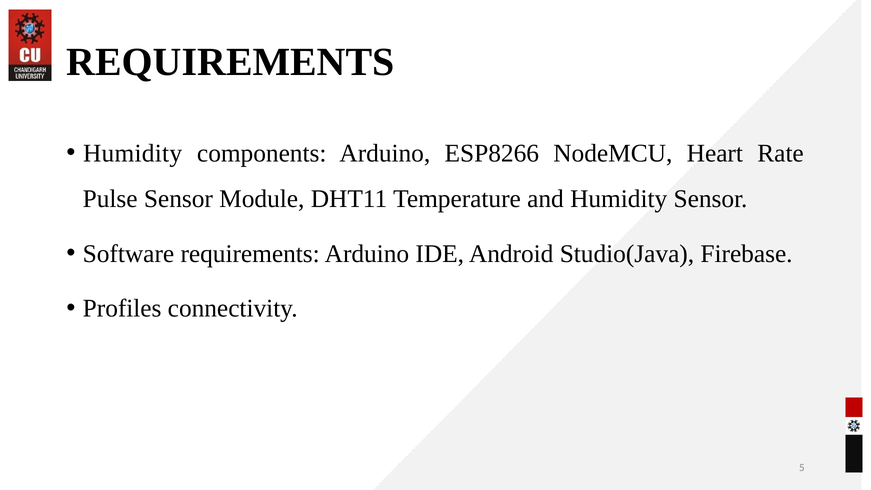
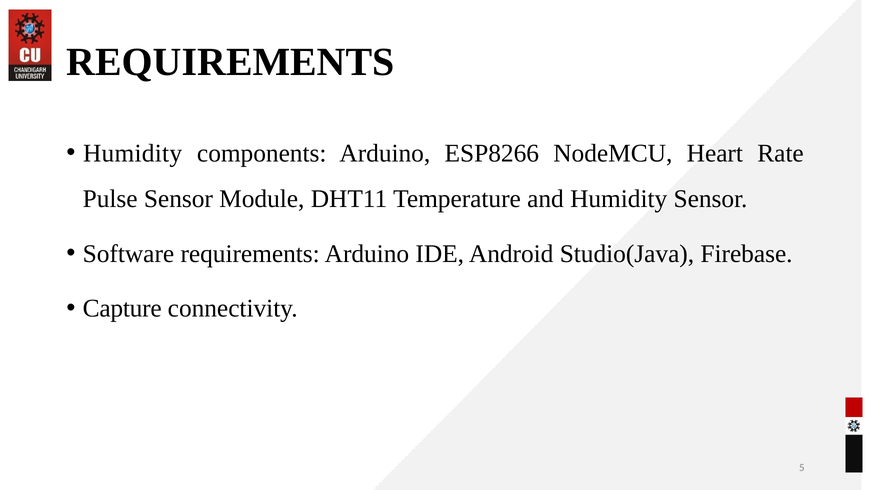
Profiles: Profiles -> Capture (122, 308)
